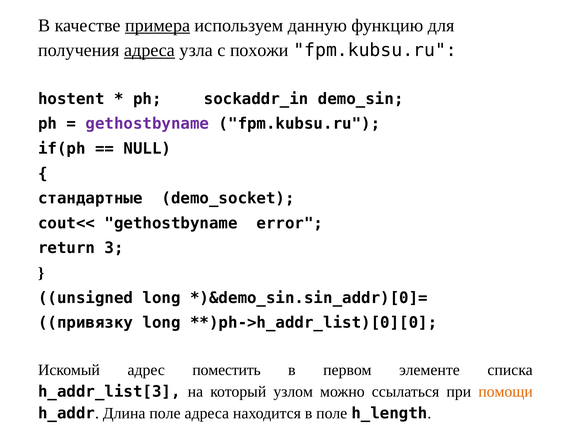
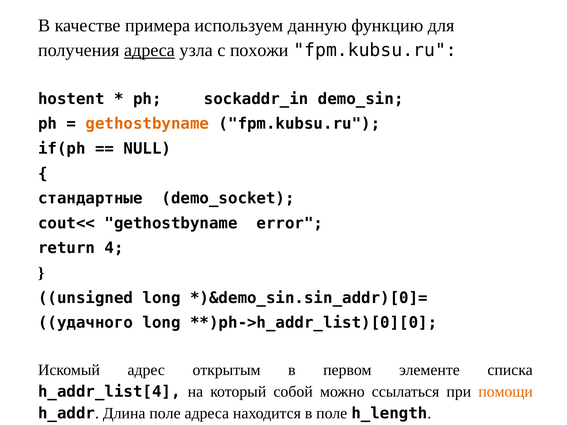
примера underline: present -> none (158, 25)
gethostbyname colour: purple -> orange (147, 124)
3: 3 -> 4 (114, 248)
привязку: привязку -> удачного (86, 323)
поместить: поместить -> открытым (227, 370)
h_addr_list[3: h_addr_list[3 -> h_addr_list[4 (109, 392)
узлом: узлом -> собой (293, 392)
